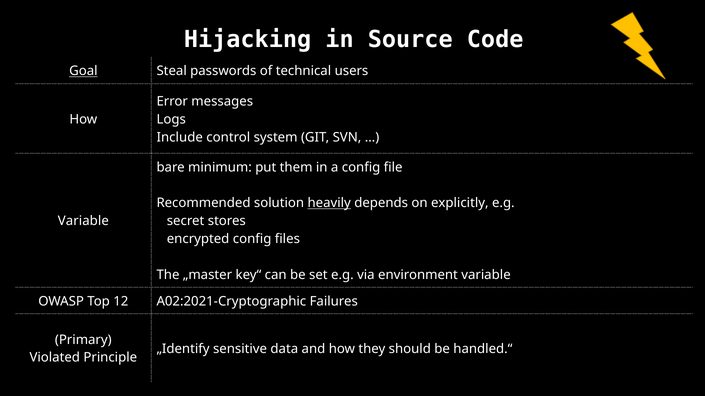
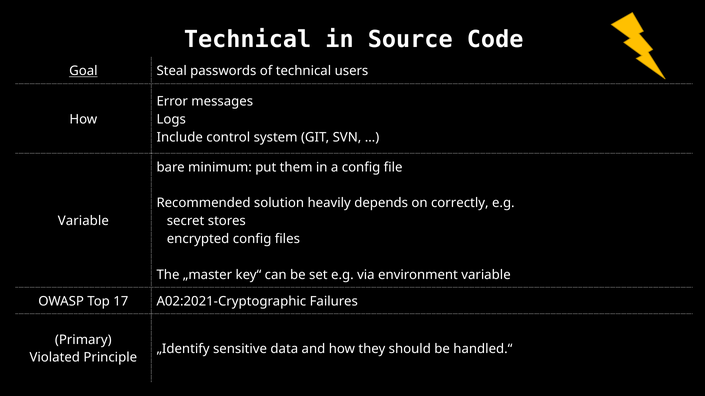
Hijacking: Hijacking -> Technical (248, 40)
heavily underline: present -> none (329, 203)
explicitly: explicitly -> correctly (460, 203)
12: 12 -> 17 (121, 302)
